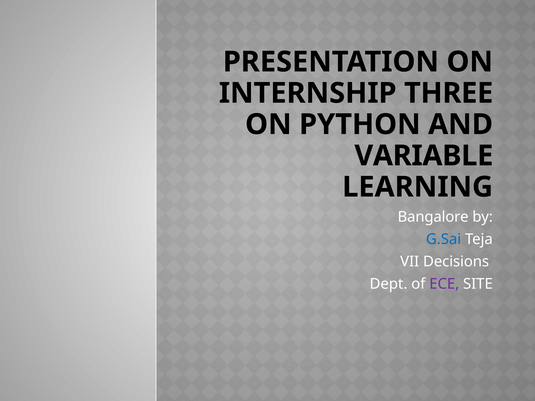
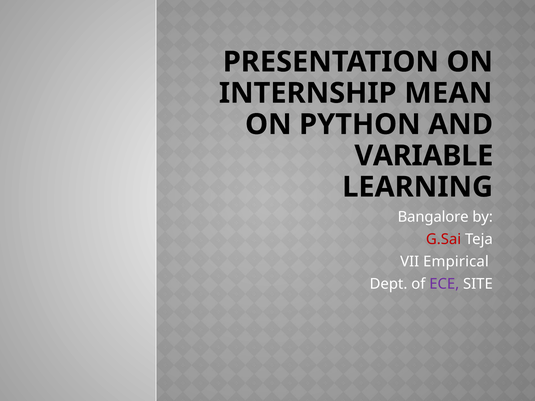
THREE: THREE -> MEAN (448, 93)
G.Sai colour: blue -> red (444, 239)
Decisions: Decisions -> Empirical (456, 262)
